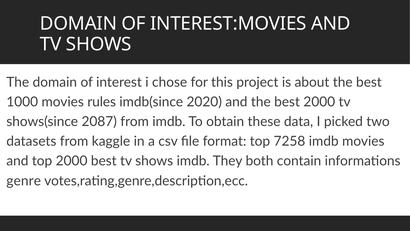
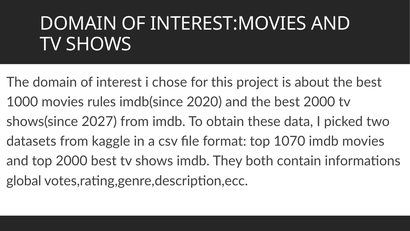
2087: 2087 -> 2027 (99, 121)
7258: 7258 -> 1070 (289, 141)
genre: genre -> global (24, 181)
